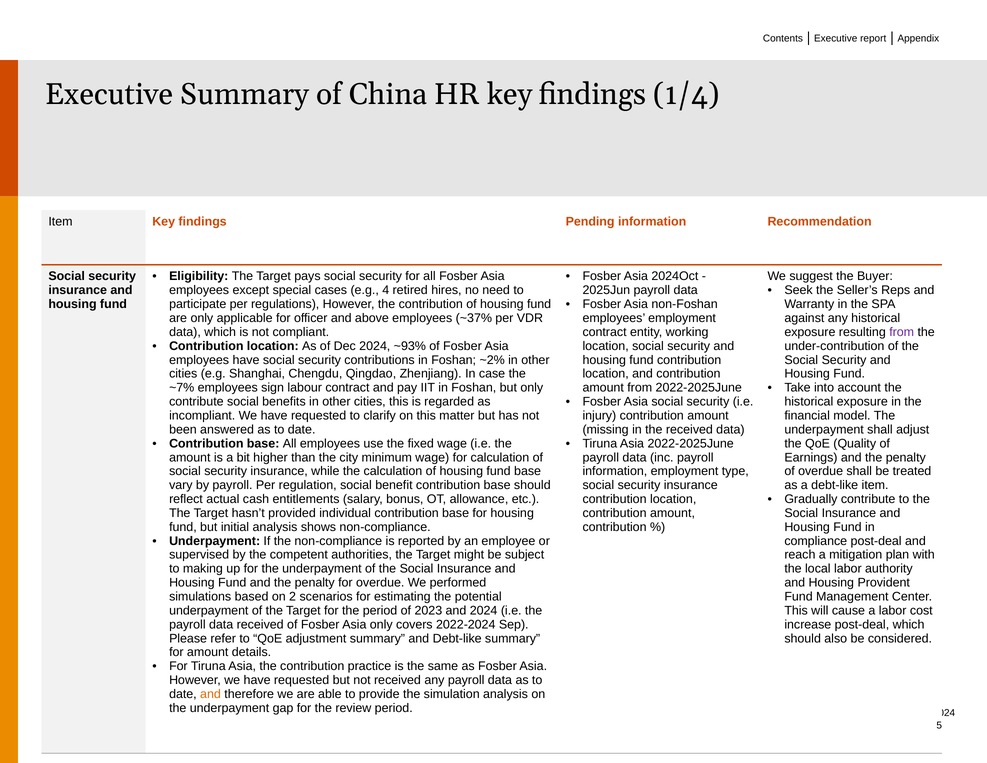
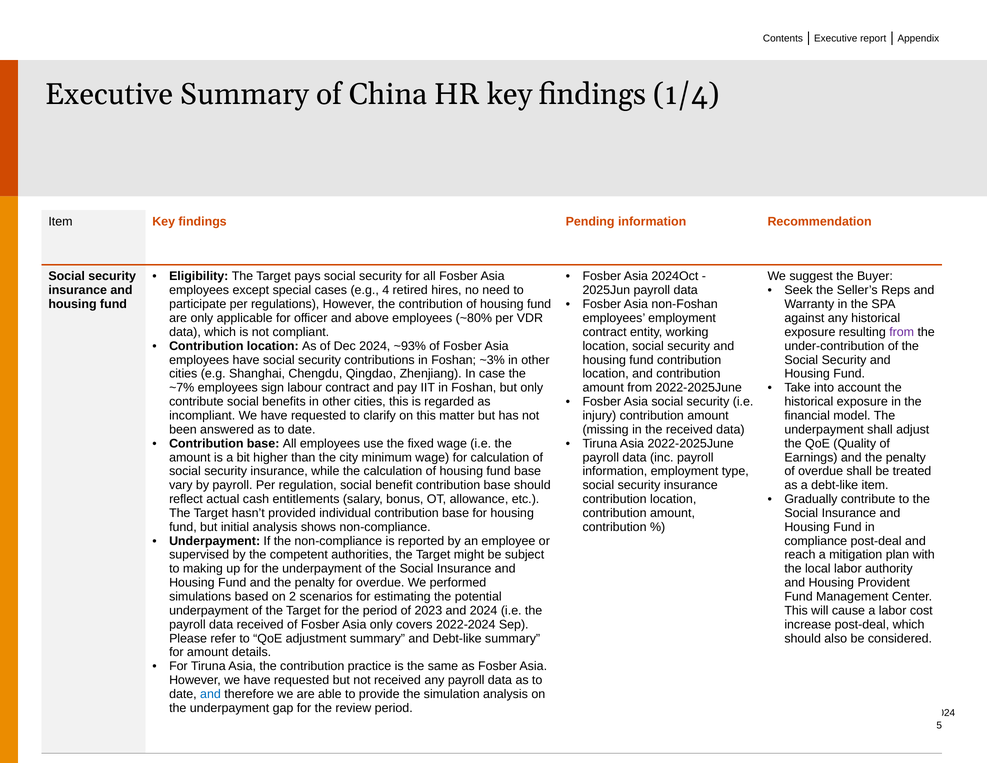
~37%: ~37% -> ~80% (474, 318)
~2%: ~2% -> ~3% (492, 360)
and colour: orange -> blue (210, 694)
